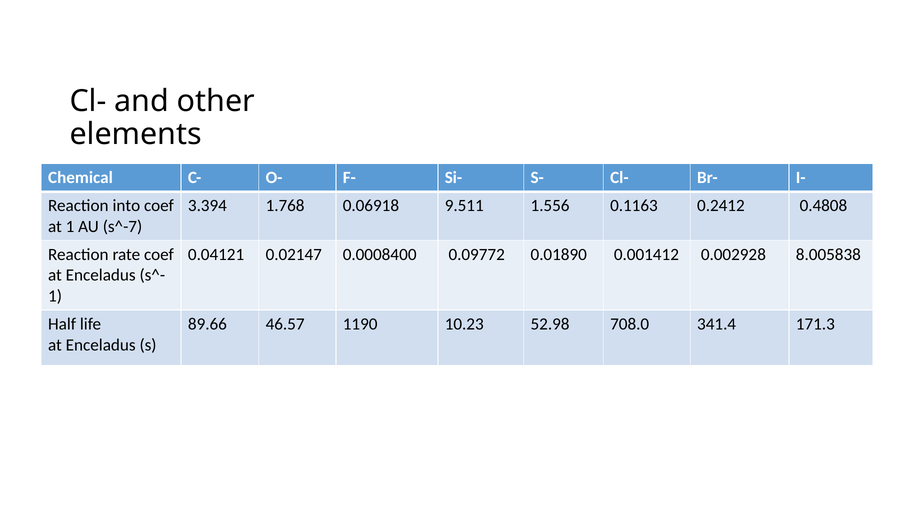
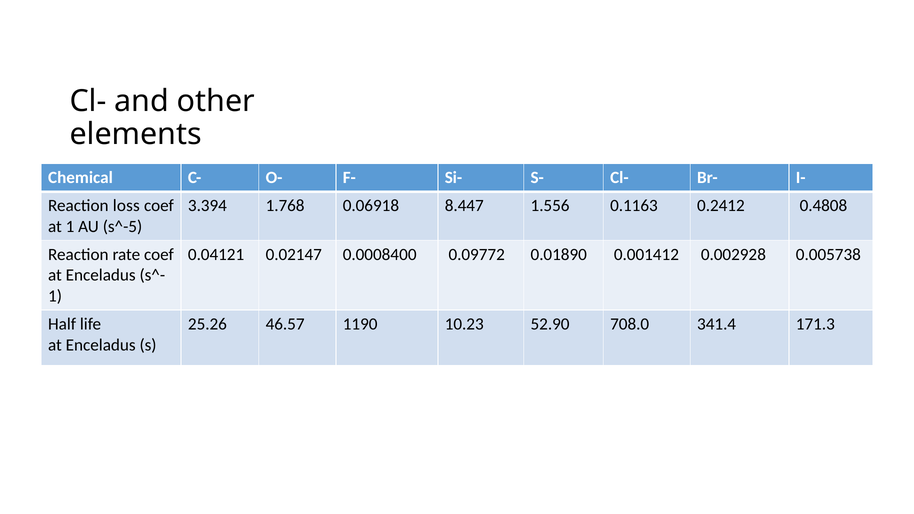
into: into -> loss (126, 206)
9.511: 9.511 -> 8.447 (464, 206)
s^-7: s^-7 -> s^-5 (122, 227)
8.005838: 8.005838 -> 0.005738 (828, 254)
89.66: 89.66 -> 25.26 (207, 324)
52.98: 52.98 -> 52.90 (550, 324)
